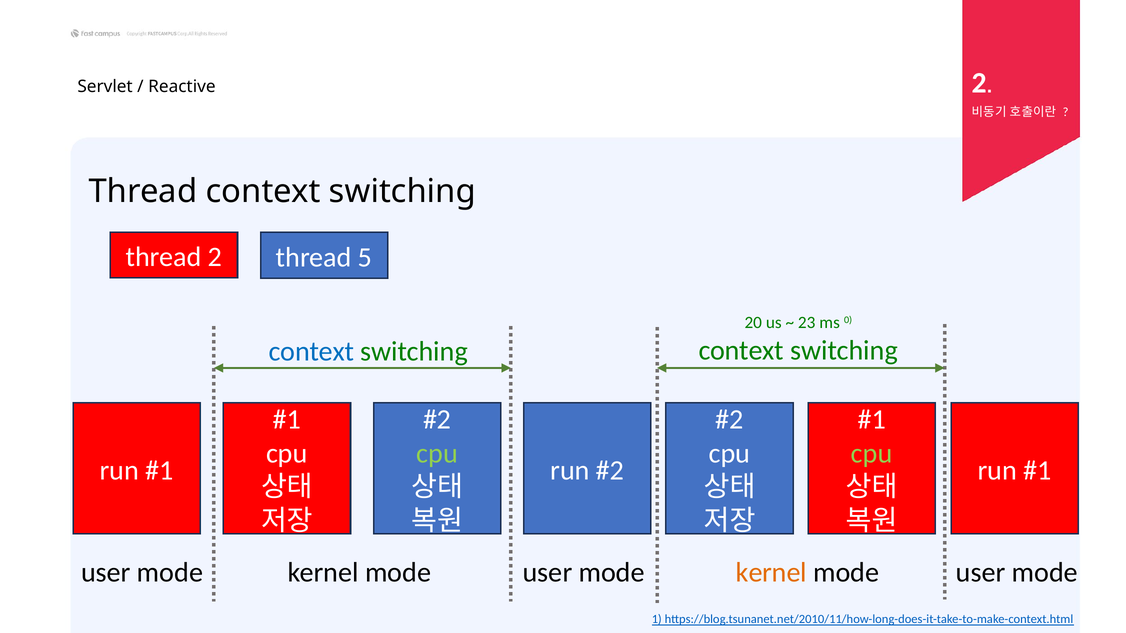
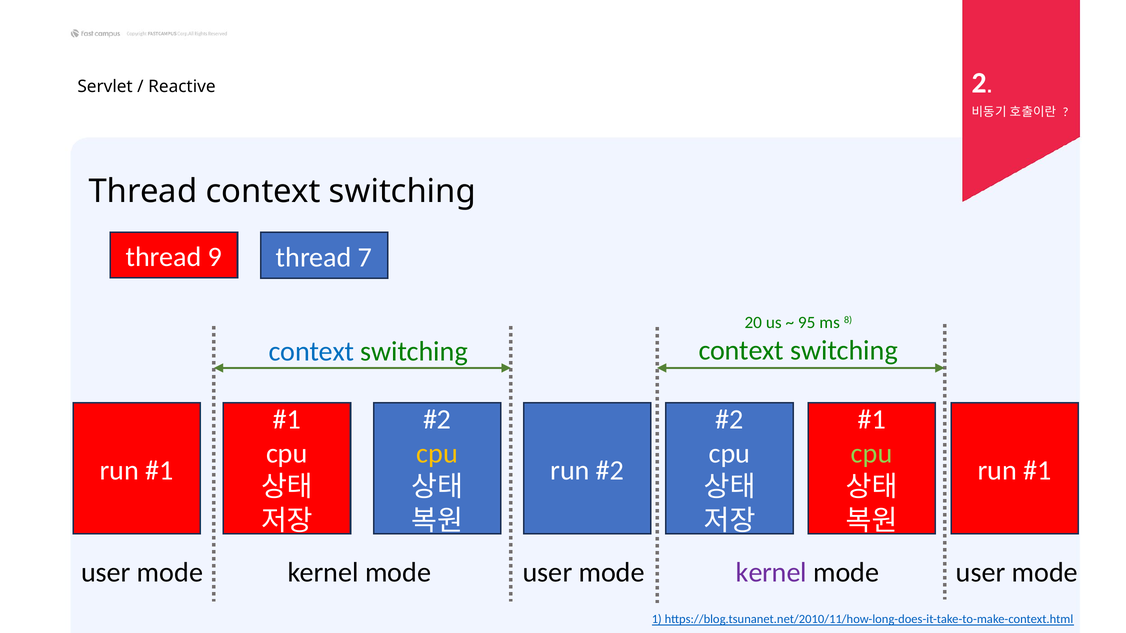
thread 2: 2 -> 9 (215, 257)
5: 5 -> 7 (365, 257)
23: 23 -> 95 (807, 323)
0: 0 -> 8 (848, 320)
cpu colour: light green -> yellow (437, 454)
kernel colour: orange -> purple (771, 573)
